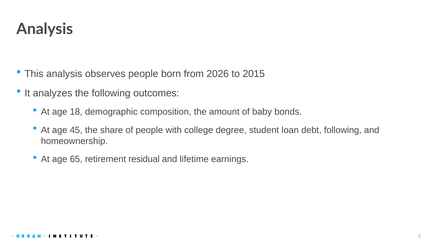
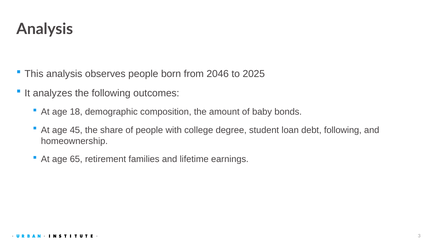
2026: 2026 -> 2046 (218, 74)
2015: 2015 -> 2025 (254, 74)
residual: residual -> families (144, 159)
